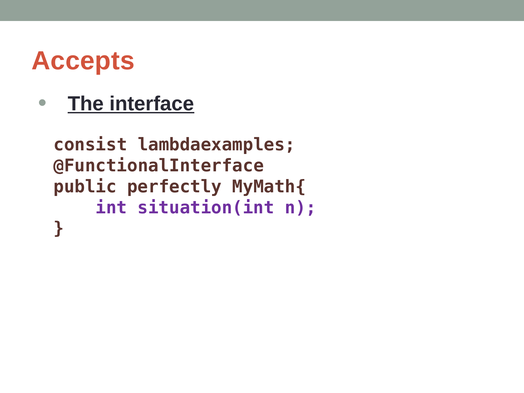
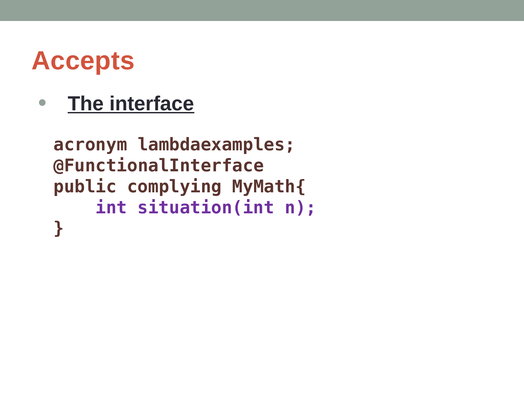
consist: consist -> acronym (90, 145)
perfectly: perfectly -> complying (174, 187)
